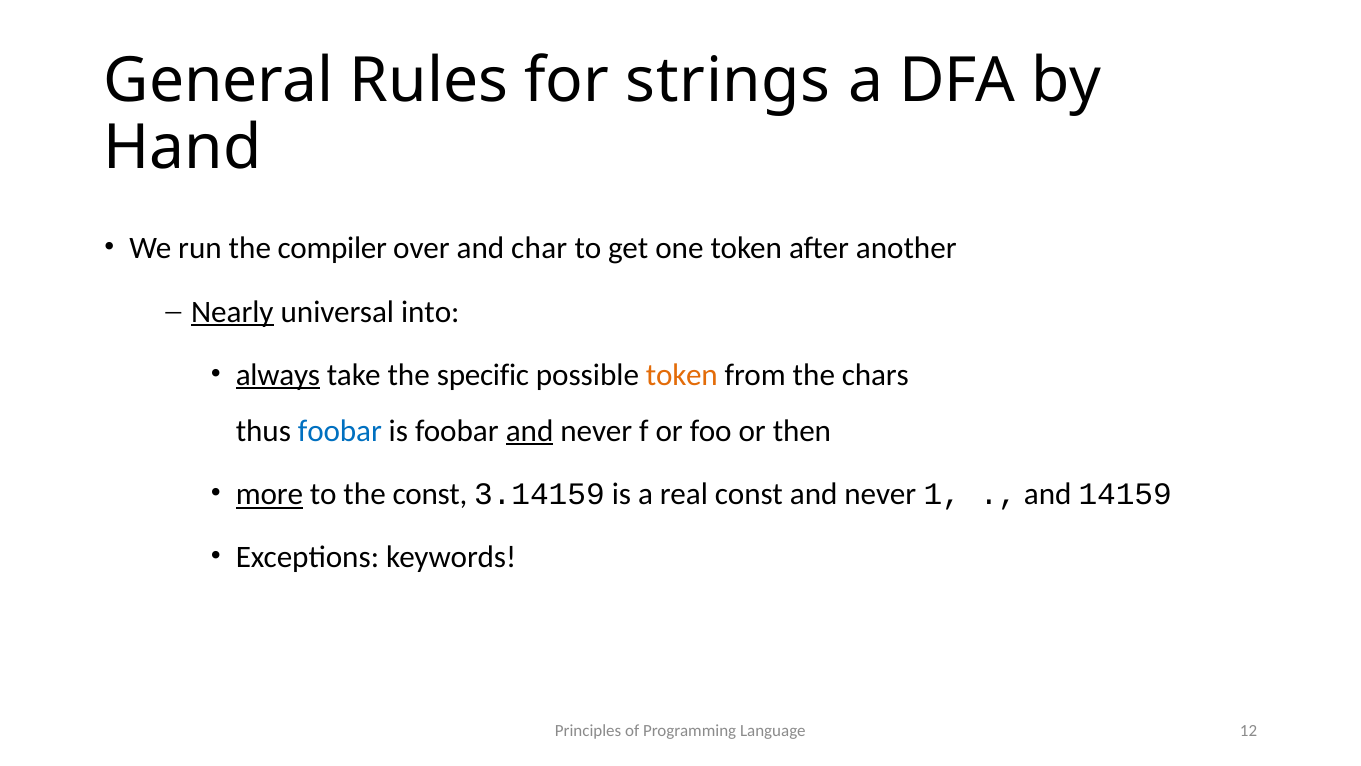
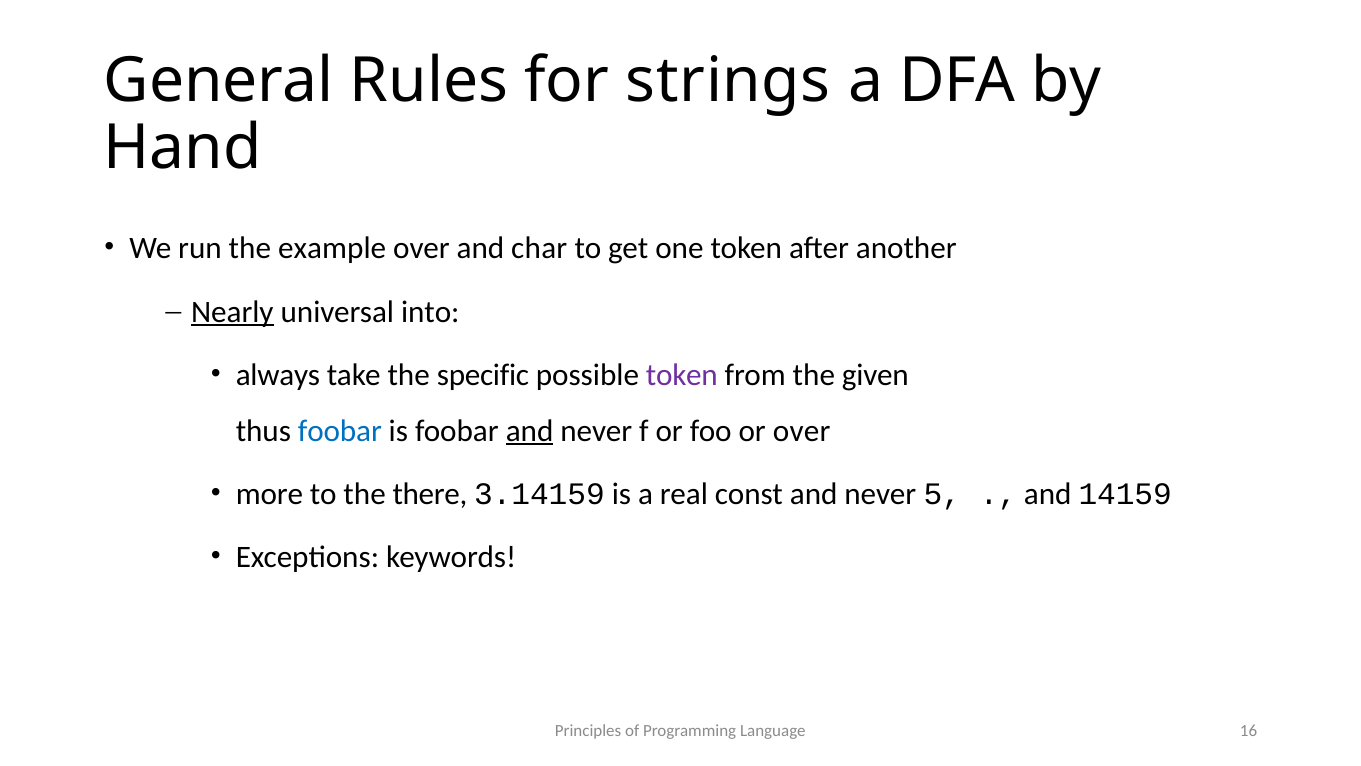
compiler: compiler -> example (332, 248)
always underline: present -> none (278, 375)
token colour: orange -> purple (682, 375)
chars: chars -> given (875, 375)
or then: then -> over (802, 431)
more underline: present -> none (269, 494)
the const: const -> there (430, 494)
1: 1 -> 5 (942, 494)
12: 12 -> 16 (1249, 731)
